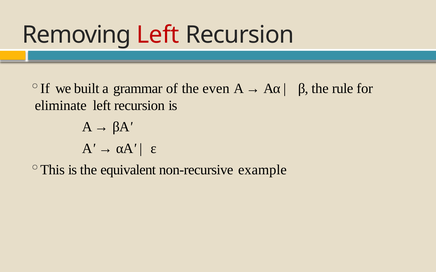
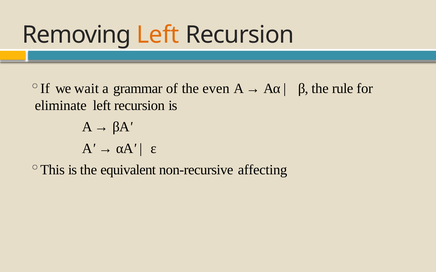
Left colour: red -> orange (158, 35)
built: built -> wait (86, 89)
example: example -> affecting (263, 170)
